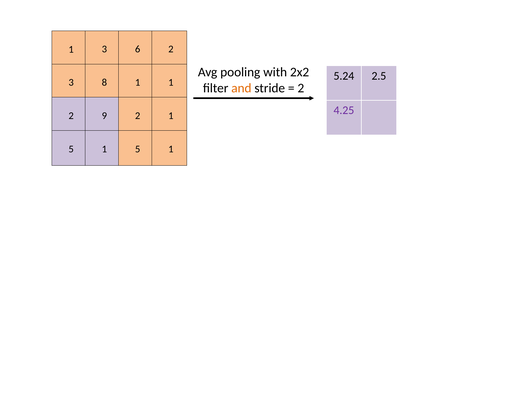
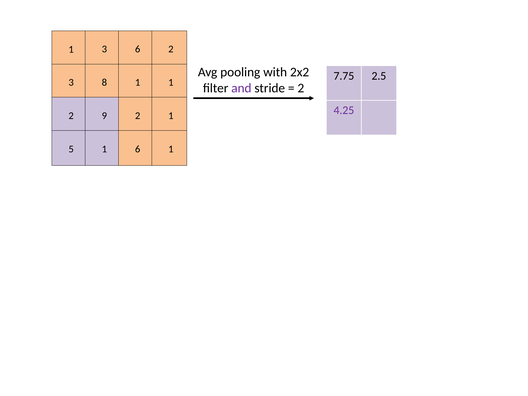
5.24: 5.24 -> 7.75 (344, 76)
and colour: orange -> purple (241, 88)
5 1 5: 5 -> 6 (138, 149)
